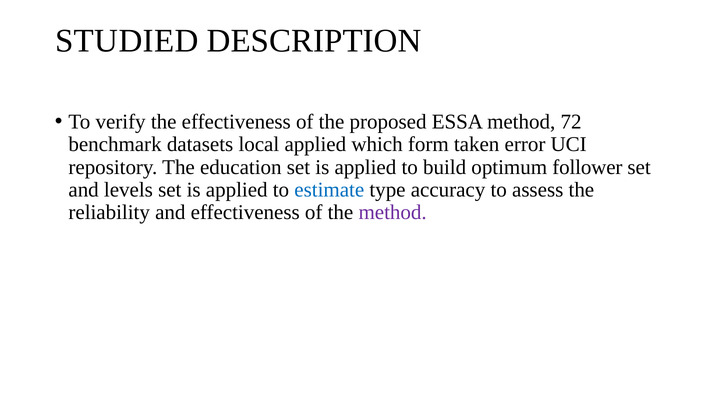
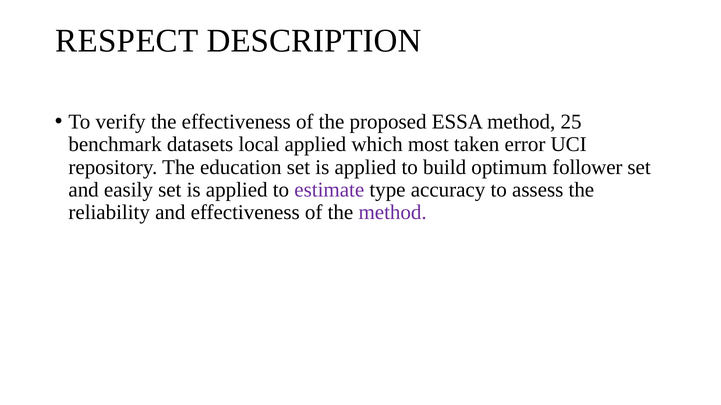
STUDIED: STUDIED -> RESPECT (127, 41)
72: 72 -> 25 (571, 122)
form: form -> most (428, 145)
levels: levels -> easily (128, 190)
estimate colour: blue -> purple (329, 190)
